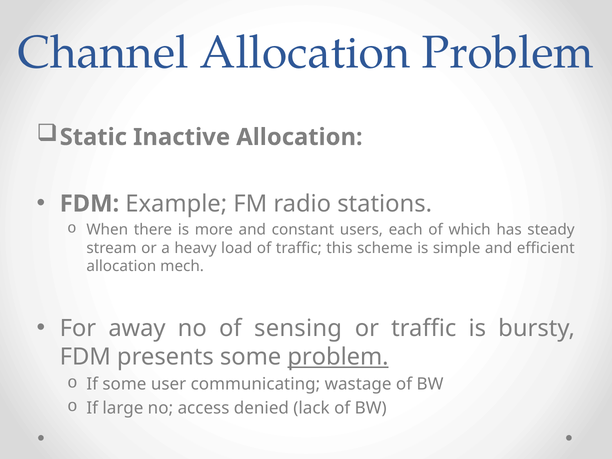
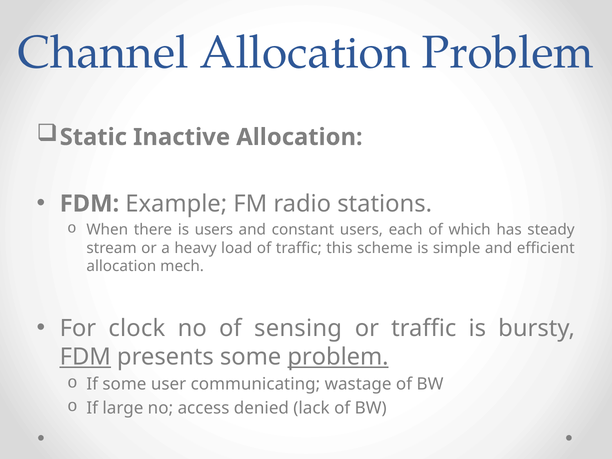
is more: more -> users (214, 230)
away: away -> clock (137, 328)
FDM underline: none -> present (85, 357)
